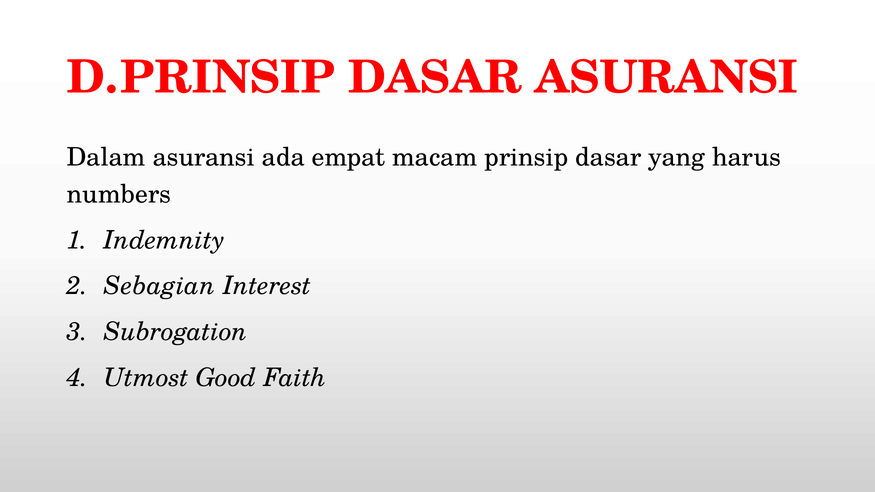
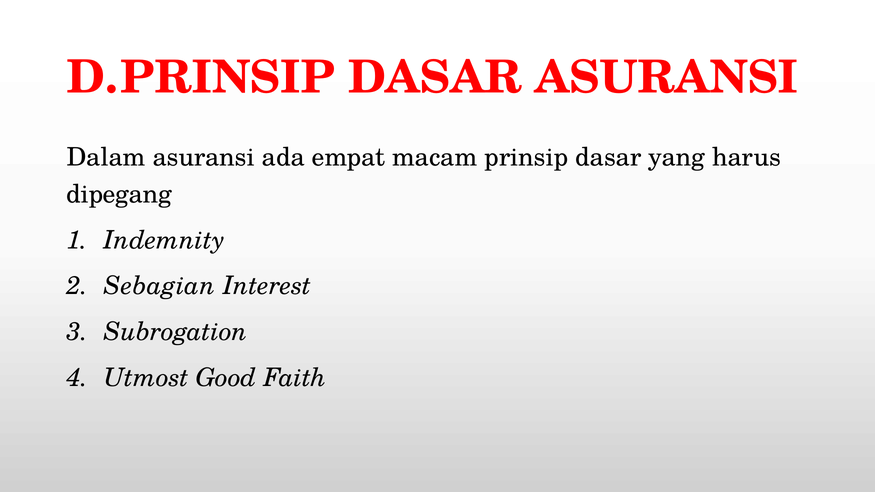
numbers: numbers -> dipegang (119, 194)
